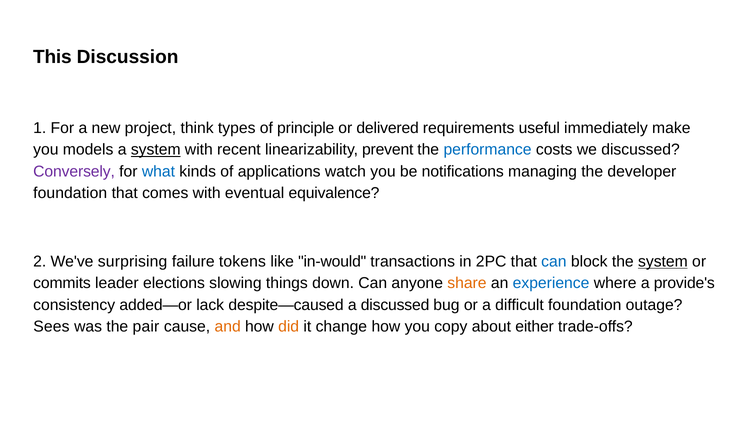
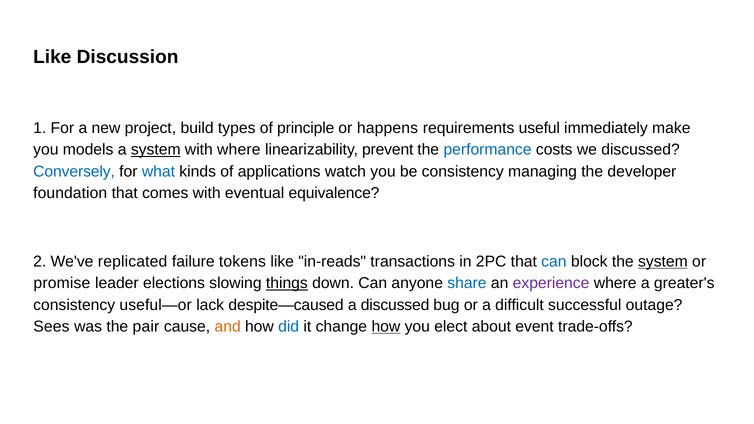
This: This -> Like (52, 57)
think: think -> build (197, 128)
delivered: delivered -> happens (387, 128)
with recent: recent -> where (239, 150)
Conversely colour: purple -> blue (74, 171)
be notifications: notifications -> consistency (463, 171)
surprising: surprising -> replicated (133, 262)
in-would: in-would -> in-reads (332, 262)
commits: commits -> promise (62, 283)
things underline: none -> present (287, 283)
share colour: orange -> blue (467, 283)
experience colour: blue -> purple (551, 283)
provide's: provide's -> greater's (684, 283)
added—or: added—or -> useful—or (156, 305)
difficult foundation: foundation -> successful (585, 305)
did colour: orange -> blue (289, 327)
how underline: none -> present (386, 327)
copy: copy -> elect (451, 327)
either: either -> event (535, 327)
